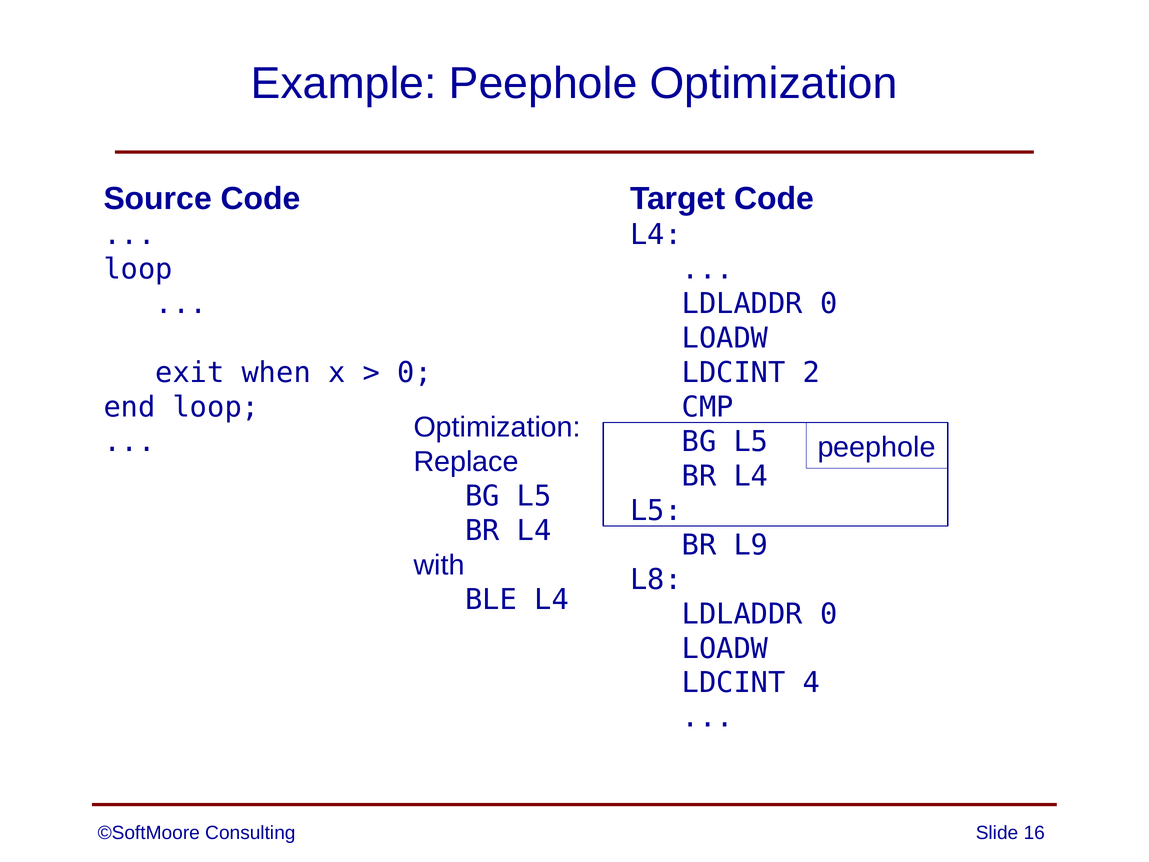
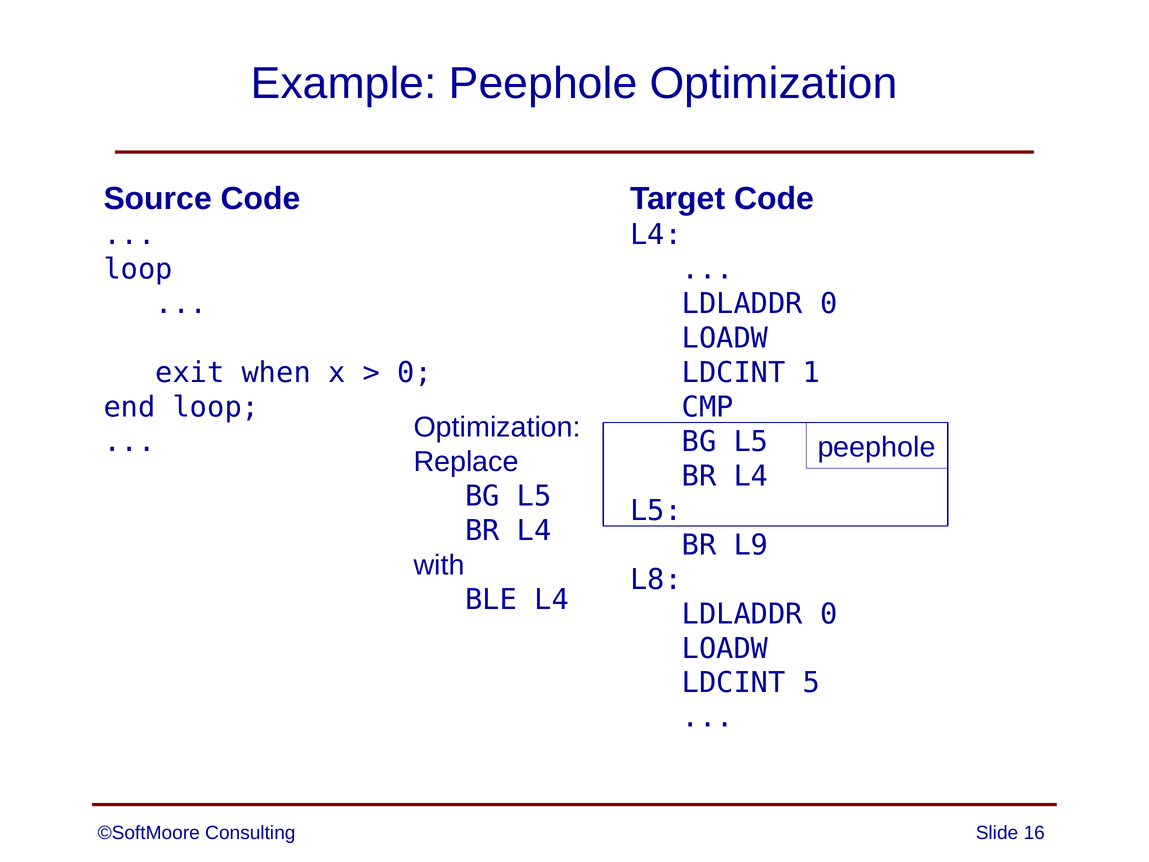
2: 2 -> 1 (811, 373)
4: 4 -> 5 (811, 683)
